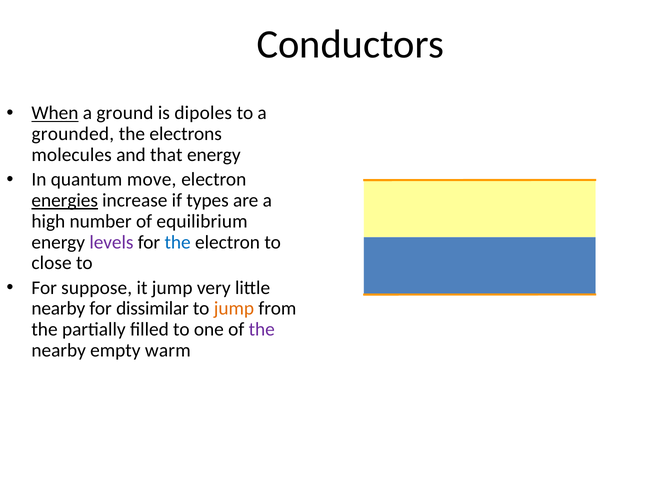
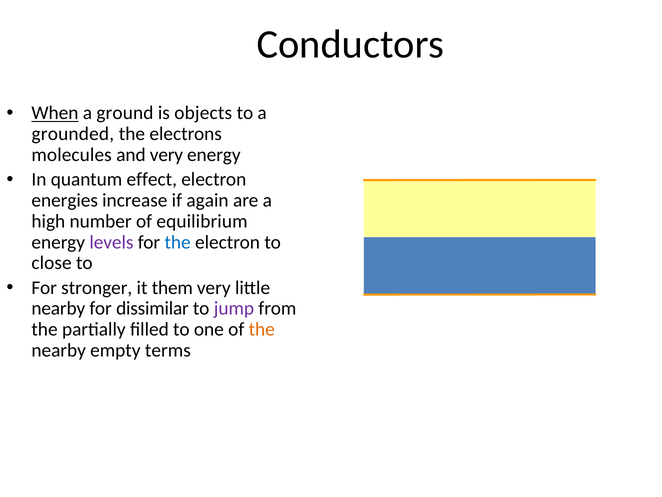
dipoles: dipoles -> objects (203, 113)
and that: that -> very (166, 155)
move: move -> effect (152, 179)
energies underline: present -> none (65, 200)
types: types -> again (208, 200)
suppose: suppose -> stronger (97, 287)
it jump: jump -> them (172, 287)
jump colour: orange -> purple (234, 308)
the colour: purple -> orange (262, 329)
warm: warm -> terms (168, 350)
